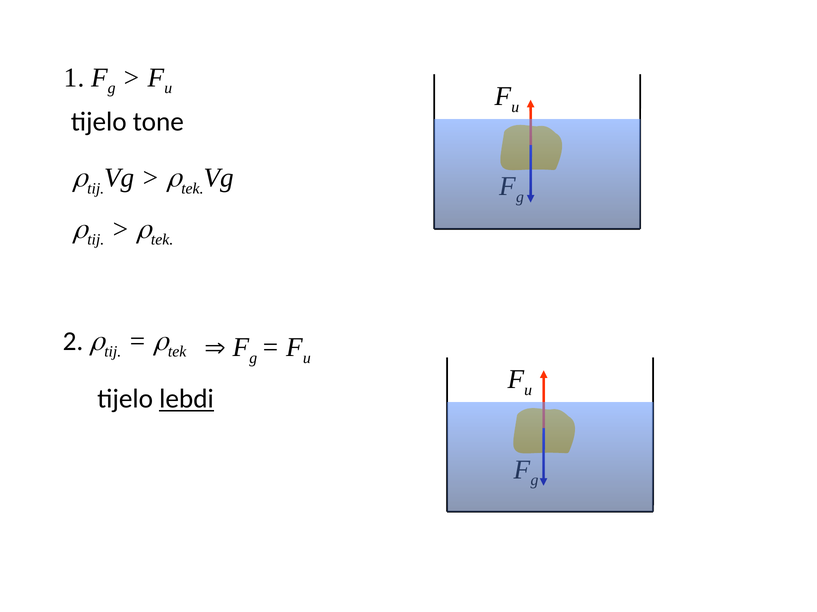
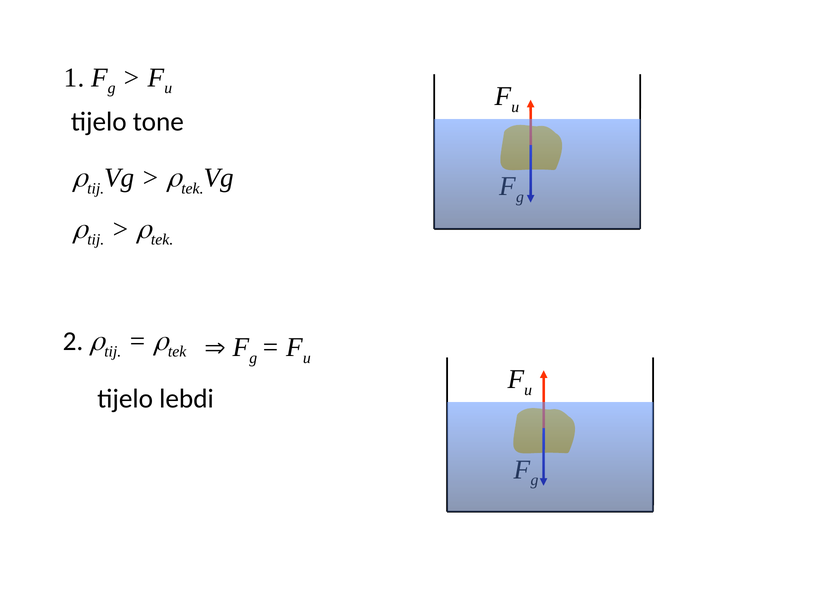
lebdi underline: present -> none (187, 399)
